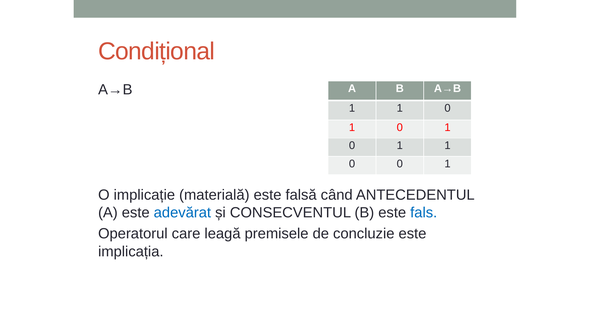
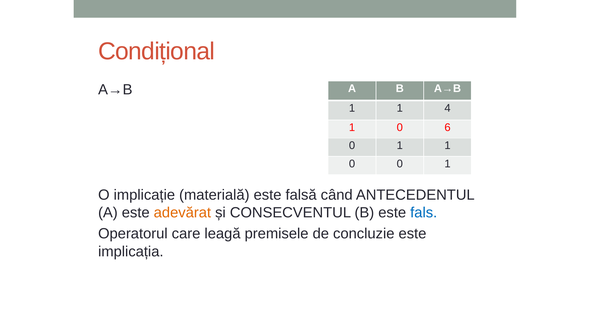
0: 0 -> 4 (448, 108)
1: 1 -> 6 (448, 127)
adevărat colour: blue -> orange (182, 213)
